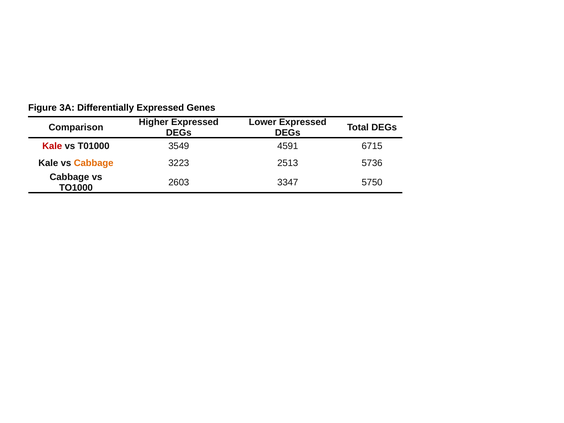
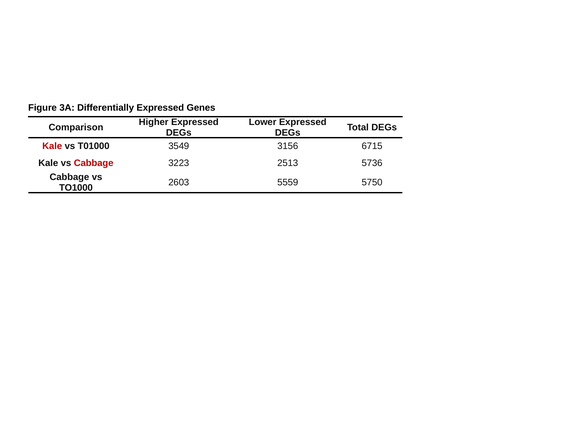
4591: 4591 -> 3156 (288, 146)
Cabbage colour: orange -> red (94, 163)
3347: 3347 -> 5559 (288, 182)
